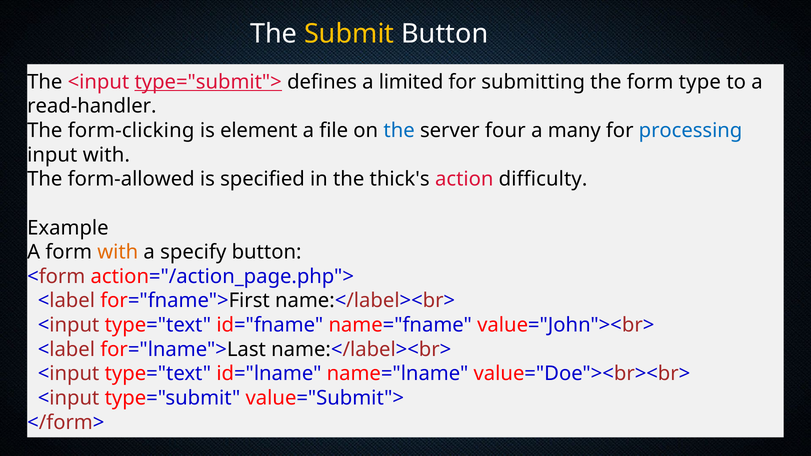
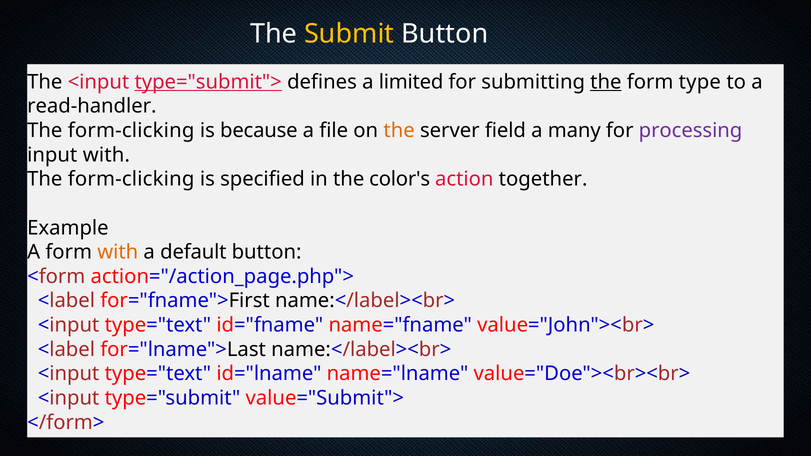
the underline: none -> present (606, 82)
element: element -> because (259, 131)
the colour: blue -> orange (399, 131)
four: four -> field (505, 131)
processing colour: blue -> purple (691, 131)
form-allowed: form-allowed -> form-clicking (131, 179)
thick's: thick's -> color's (400, 179)
difficulty: difficulty -> together (543, 179)
specify: specify -> default (193, 252)
